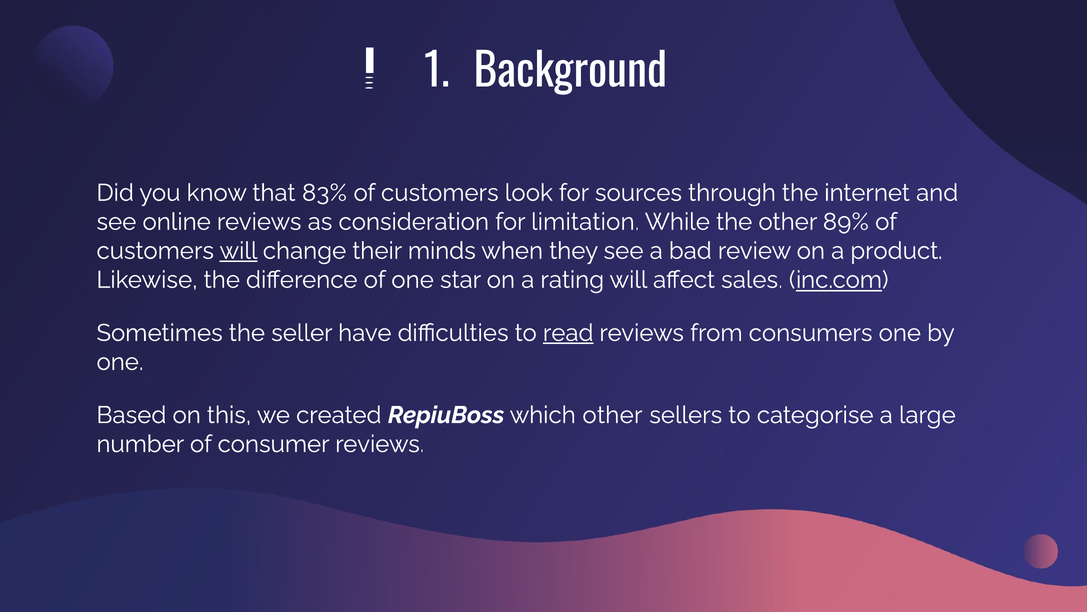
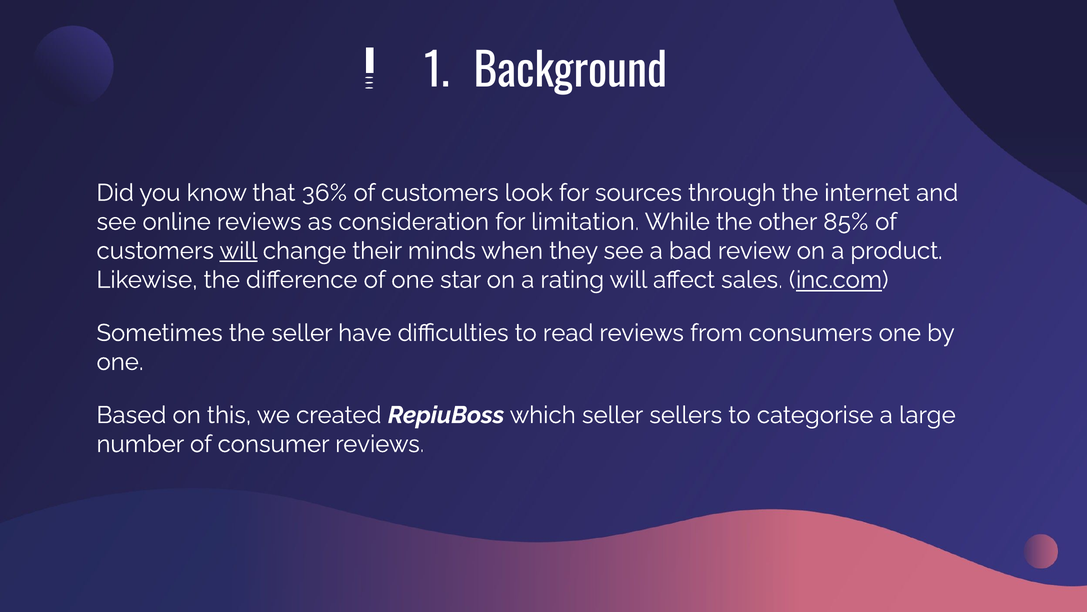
83%: 83% -> 36% (324, 193)
89%: 89% -> 85% (846, 222)
read underline: present -> none (568, 333)
which other: other -> seller (613, 415)
